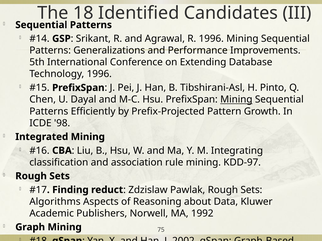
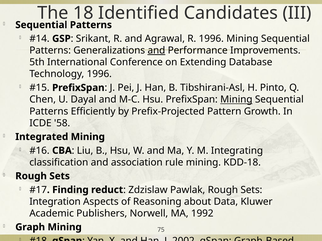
and underline: none -> present (156, 51)
98: 98 -> 58 (62, 123)
KDD-97: KDD-97 -> KDD-18 (242, 163)
Algorithms: Algorithms -> Integration (55, 202)
